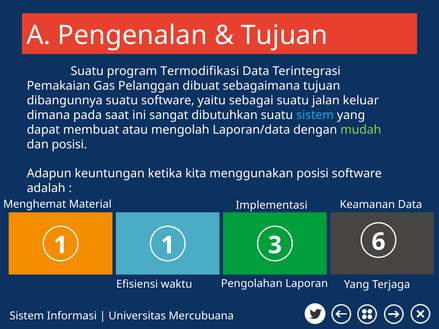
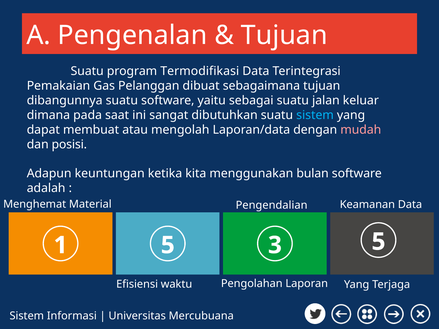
mudah colour: light green -> pink (361, 130)
menggunakan posisi: posisi -> bulan (313, 174)
Implementasi: Implementasi -> Pengendalian (272, 205)
1 1: 1 -> 5 (168, 245)
3 6: 6 -> 5 (379, 242)
